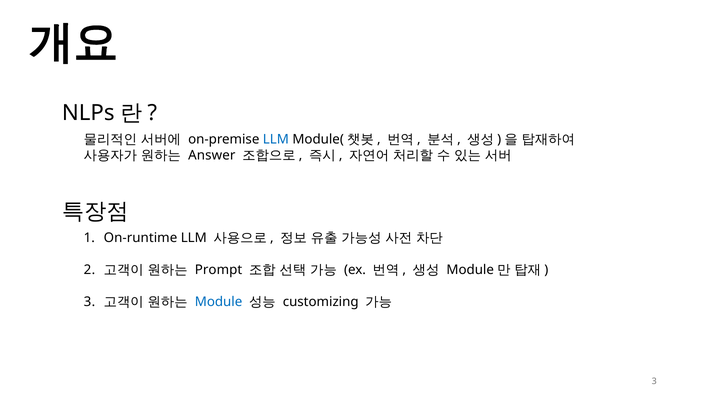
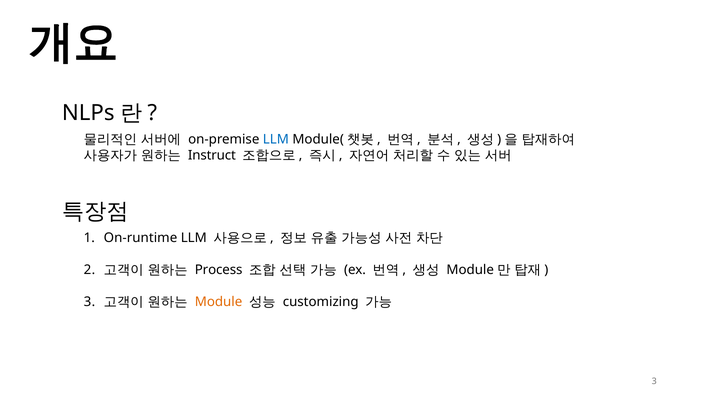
Answer: Answer -> Instruct (212, 155)
Prompt: Prompt -> Process (219, 270)
Module colour: blue -> orange (219, 302)
